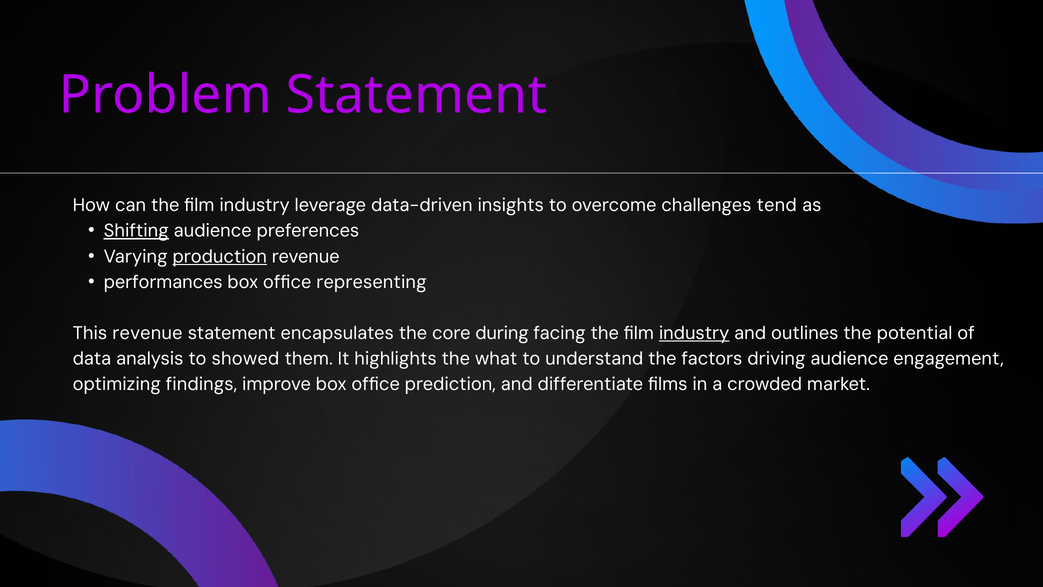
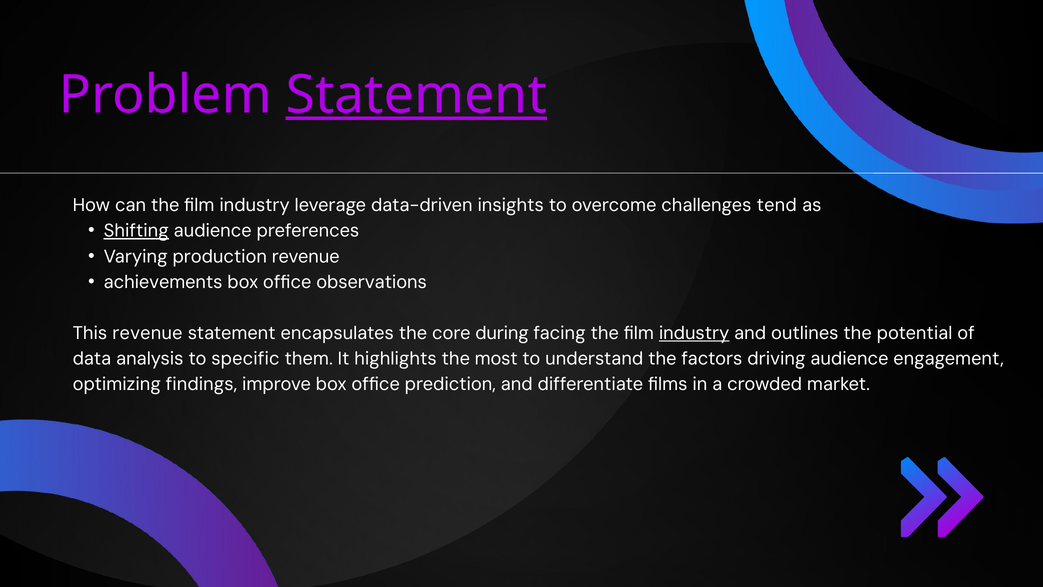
Statement underline: none -> present (416, 95)
production underline: present -> none (220, 256)
performances: performances -> achievements (163, 282)
representing: representing -> observations (372, 282)
showed: showed -> specific (245, 359)
what: what -> most (496, 359)
